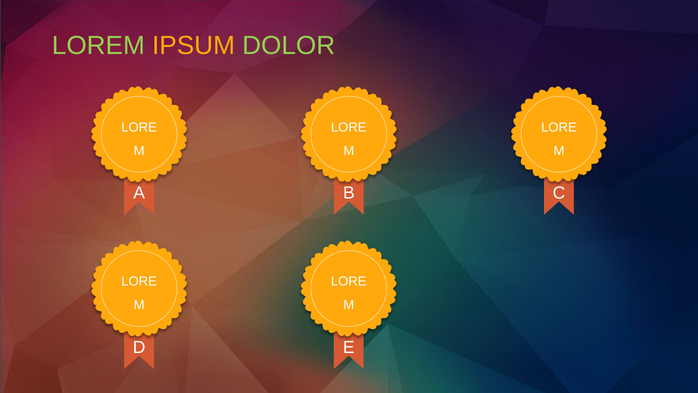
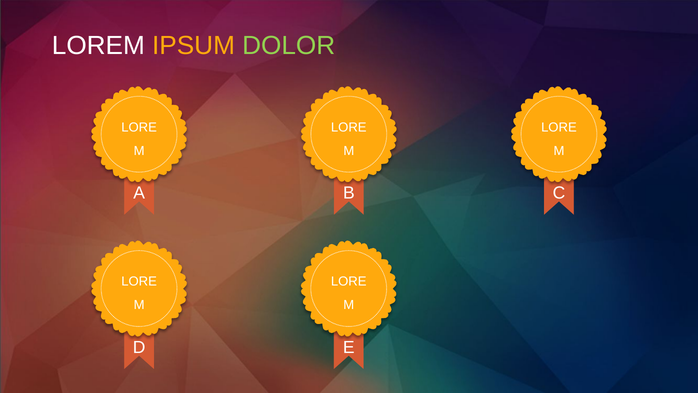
LOREM colour: light green -> white (98, 45)
